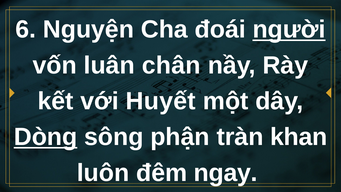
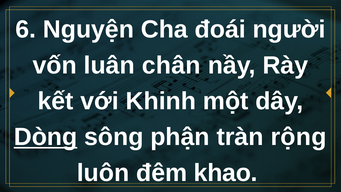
người underline: present -> none (289, 29)
Huyết: Huyết -> Khinh (161, 101)
khan: khan -> rộng (299, 137)
ngay: ngay -> khao (226, 173)
